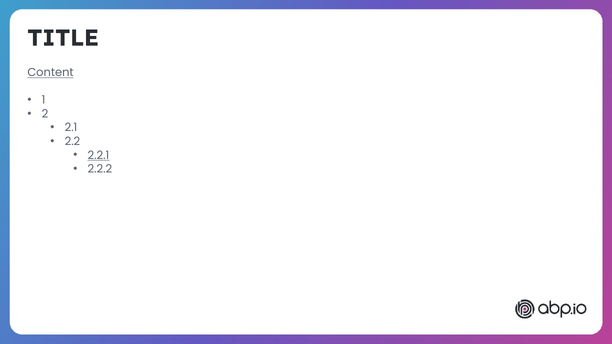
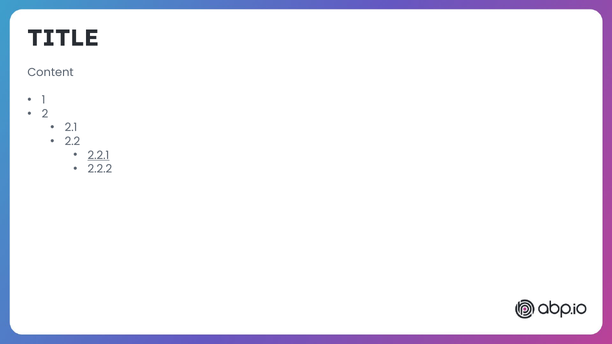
Content underline: present -> none (51, 73)
